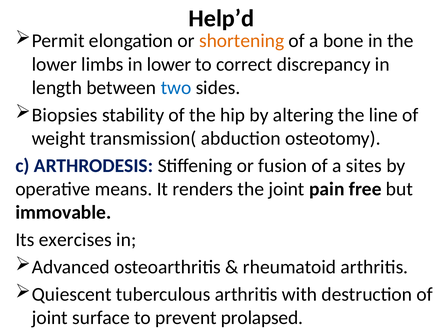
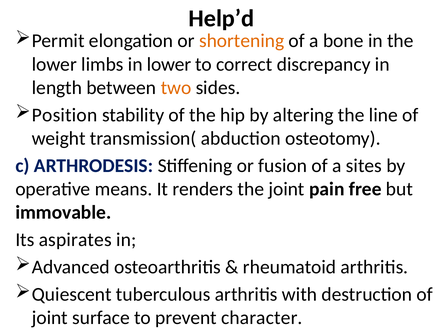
two colour: blue -> orange (176, 88)
Biopsies: Biopsies -> Position (65, 115)
exercises: exercises -> aspirates (75, 240)
prolapsed: prolapsed -> character (262, 318)
